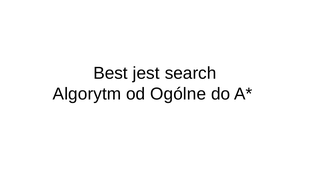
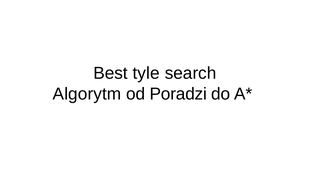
jest: jest -> tyle (146, 73)
Ogólne: Ogólne -> Poradzi (178, 94)
